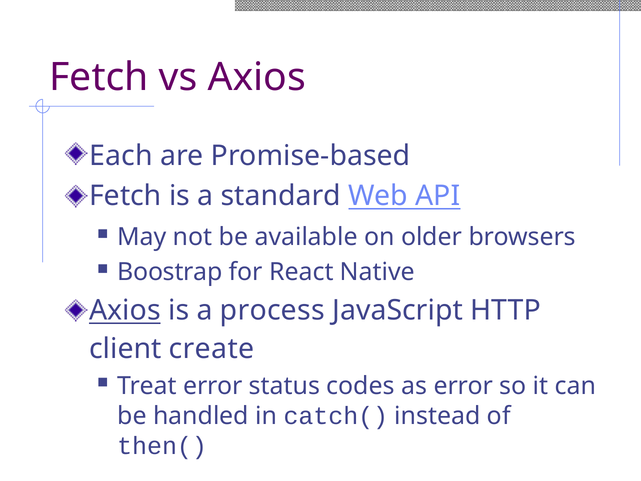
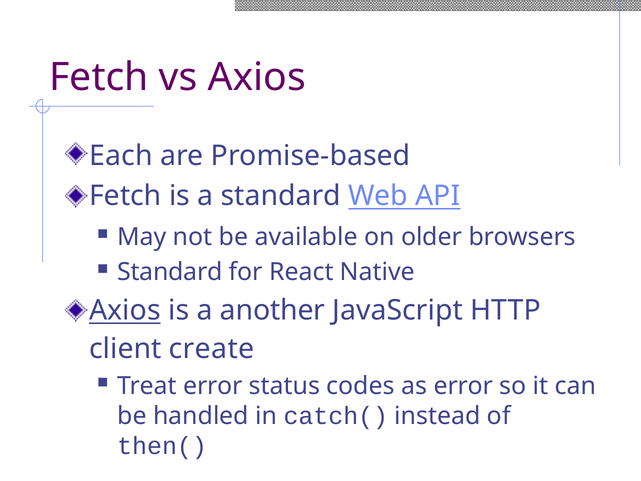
Boostrap: Boostrap -> Standard (170, 272)
process: process -> another (273, 310)
